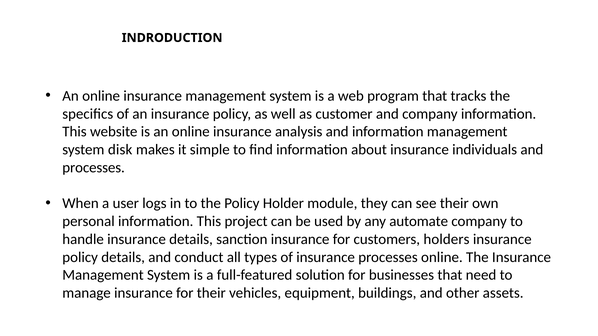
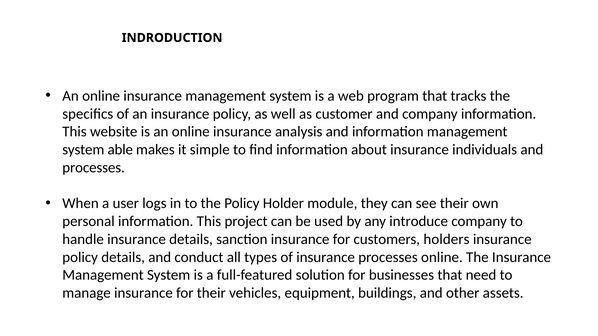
disk: disk -> able (120, 150)
automate: automate -> introduce (419, 222)
